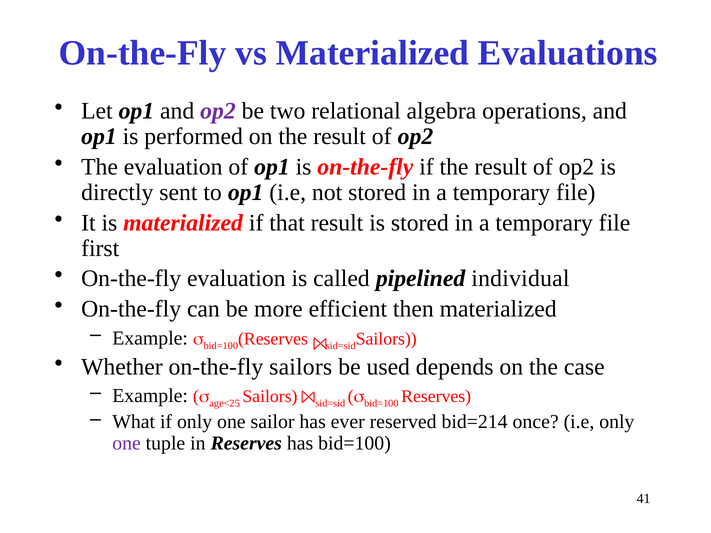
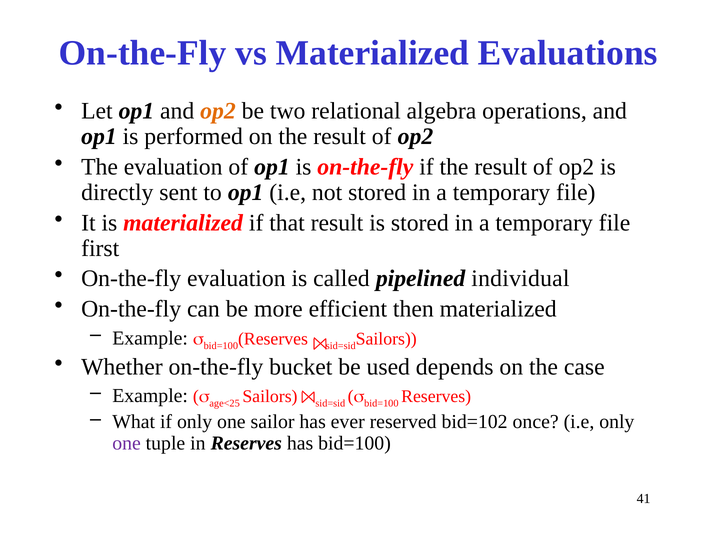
op2 colour: purple -> orange (218, 111)
on-the-fly sailors: sailors -> bucket (301, 367)
bid=214: bid=214 -> bid=102 (475, 422)
